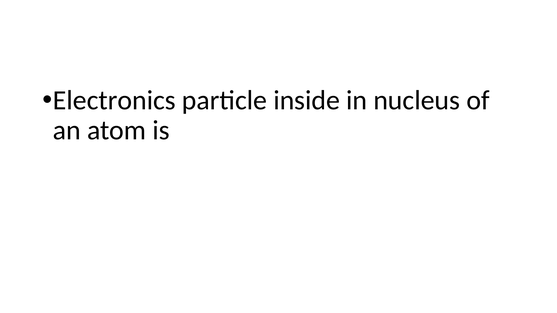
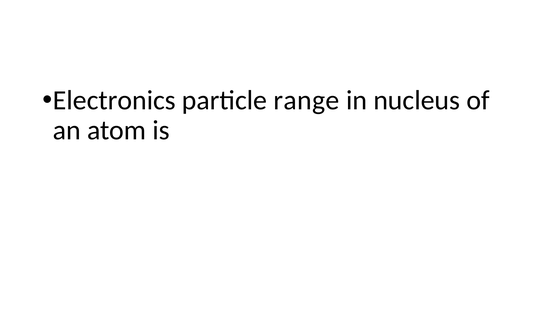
inside: inside -> range (306, 100)
